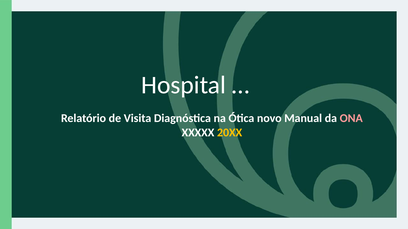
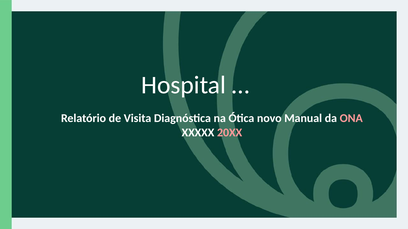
20XX colour: yellow -> pink (230, 133)
